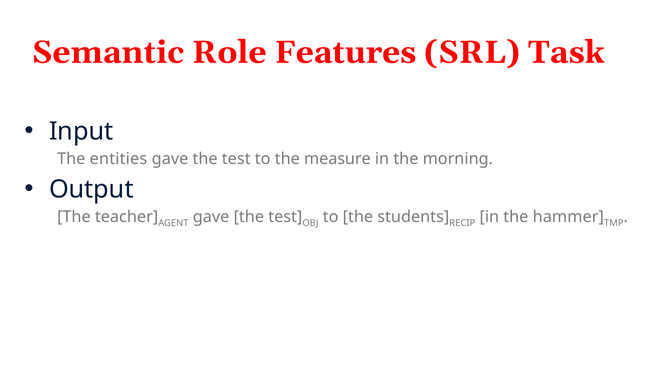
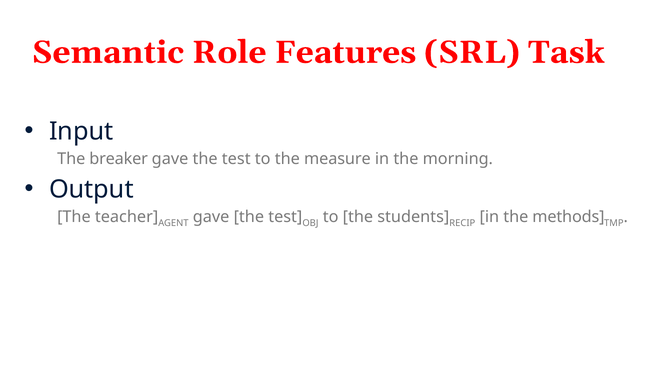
entities: entities -> breaker (119, 159)
hammer: hammer -> methods (568, 217)
